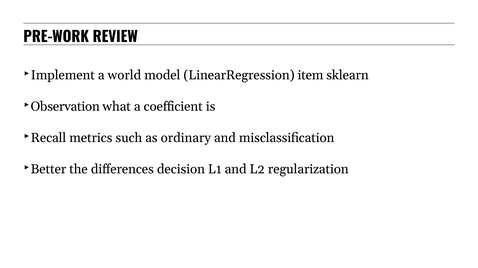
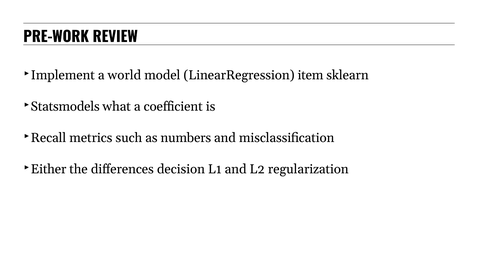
Observation: Observation -> Statsmodels (65, 107)
ordinary: ordinary -> numbers (186, 138)
Better: Better -> Either (49, 170)
